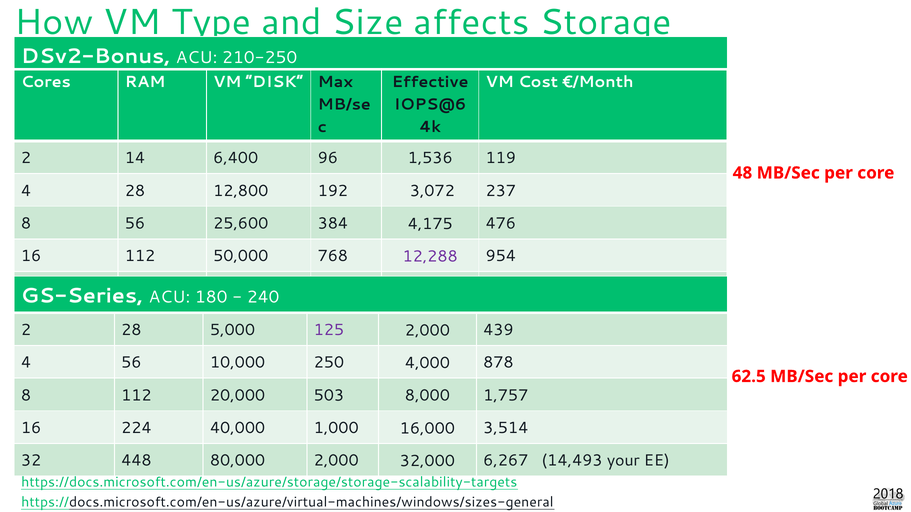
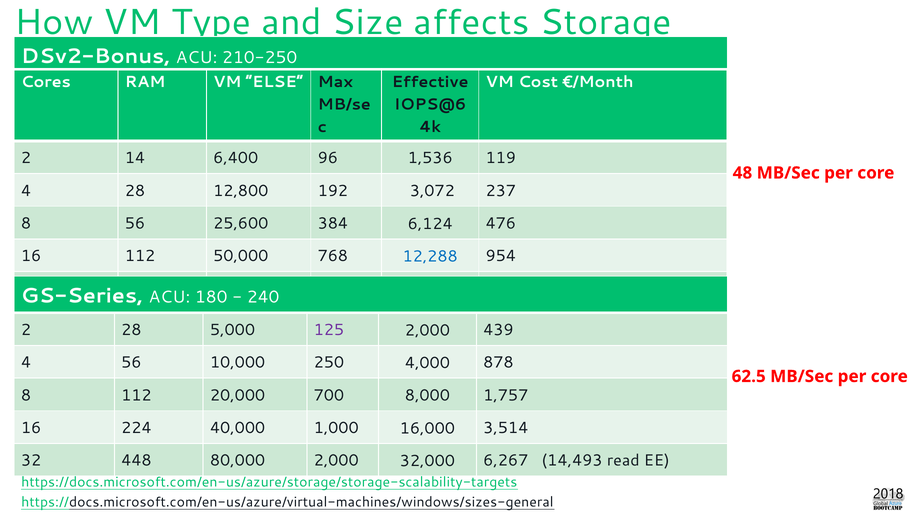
DISK: DISK -> ELSE (274, 82)
4,175: 4,175 -> 6,124 (430, 224)
12,288 colour: purple -> blue (430, 257)
503: 503 -> 700 (329, 396)
your: your -> read (623, 461)
